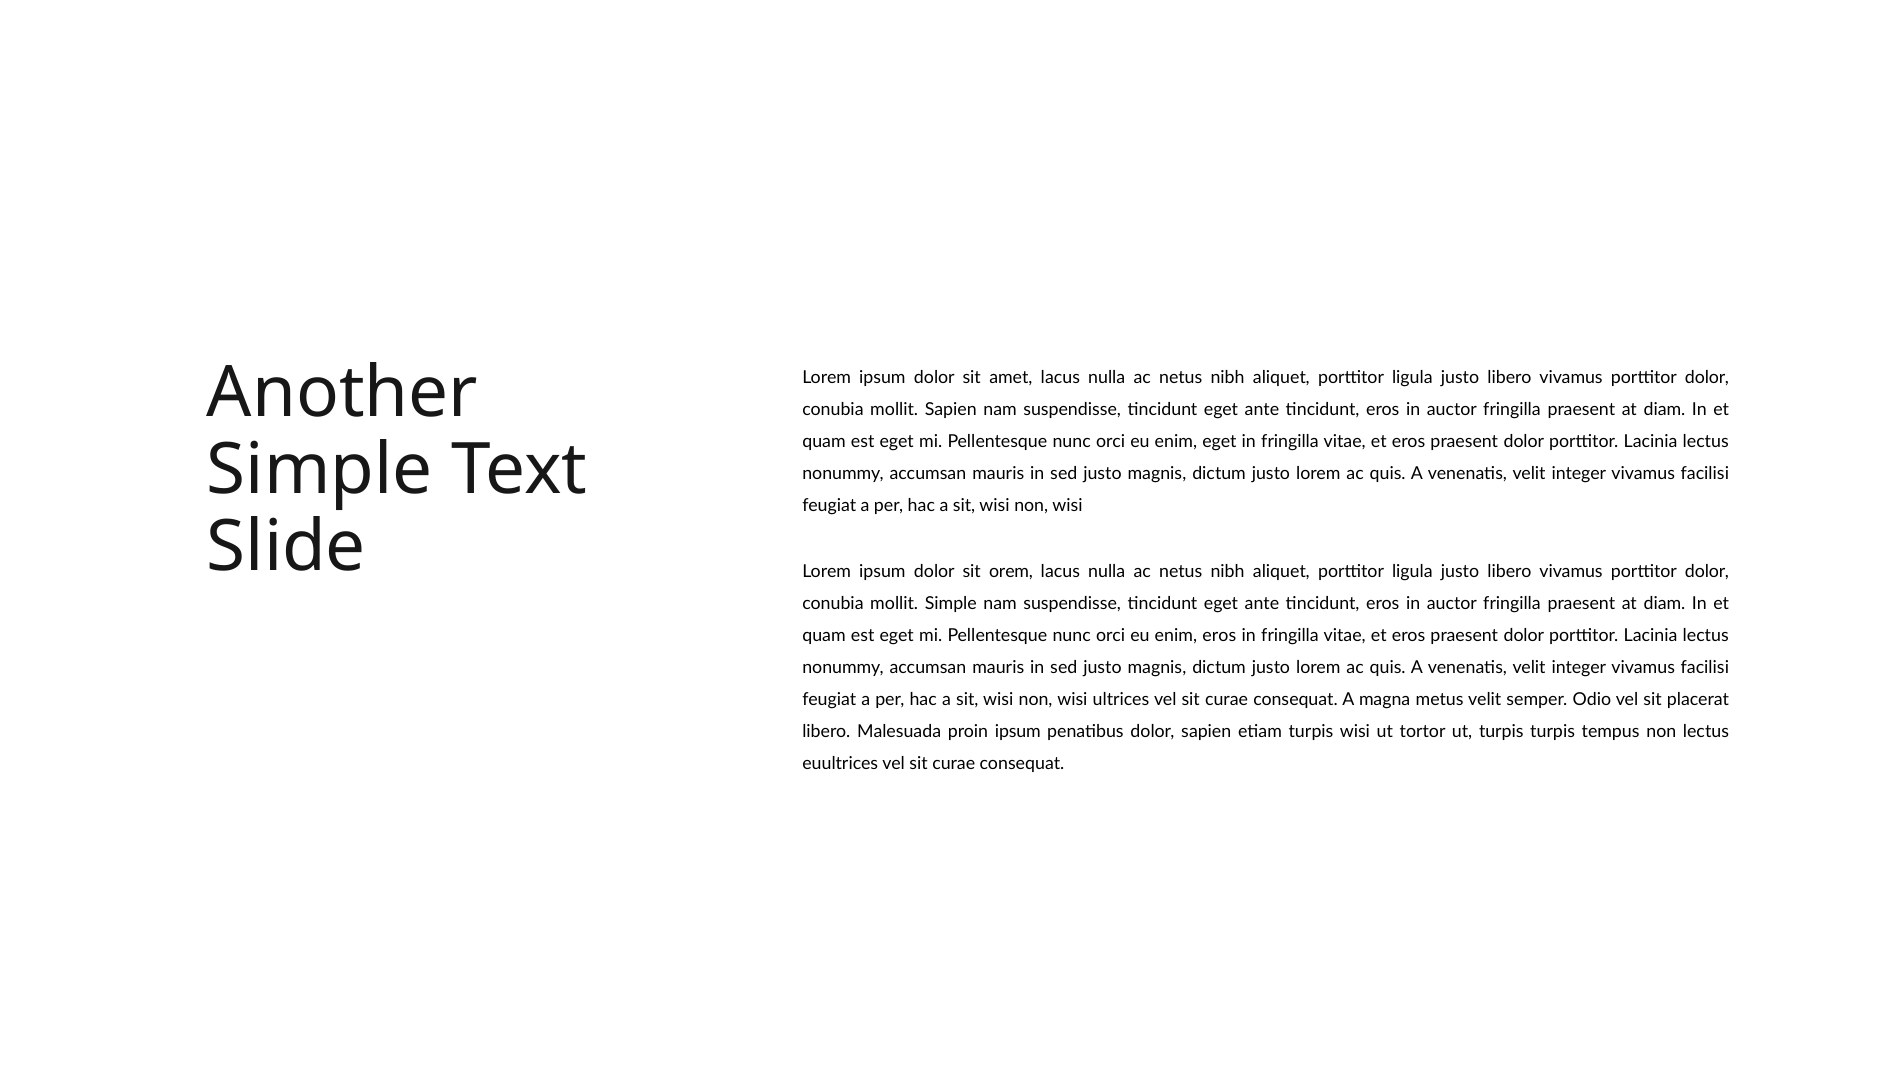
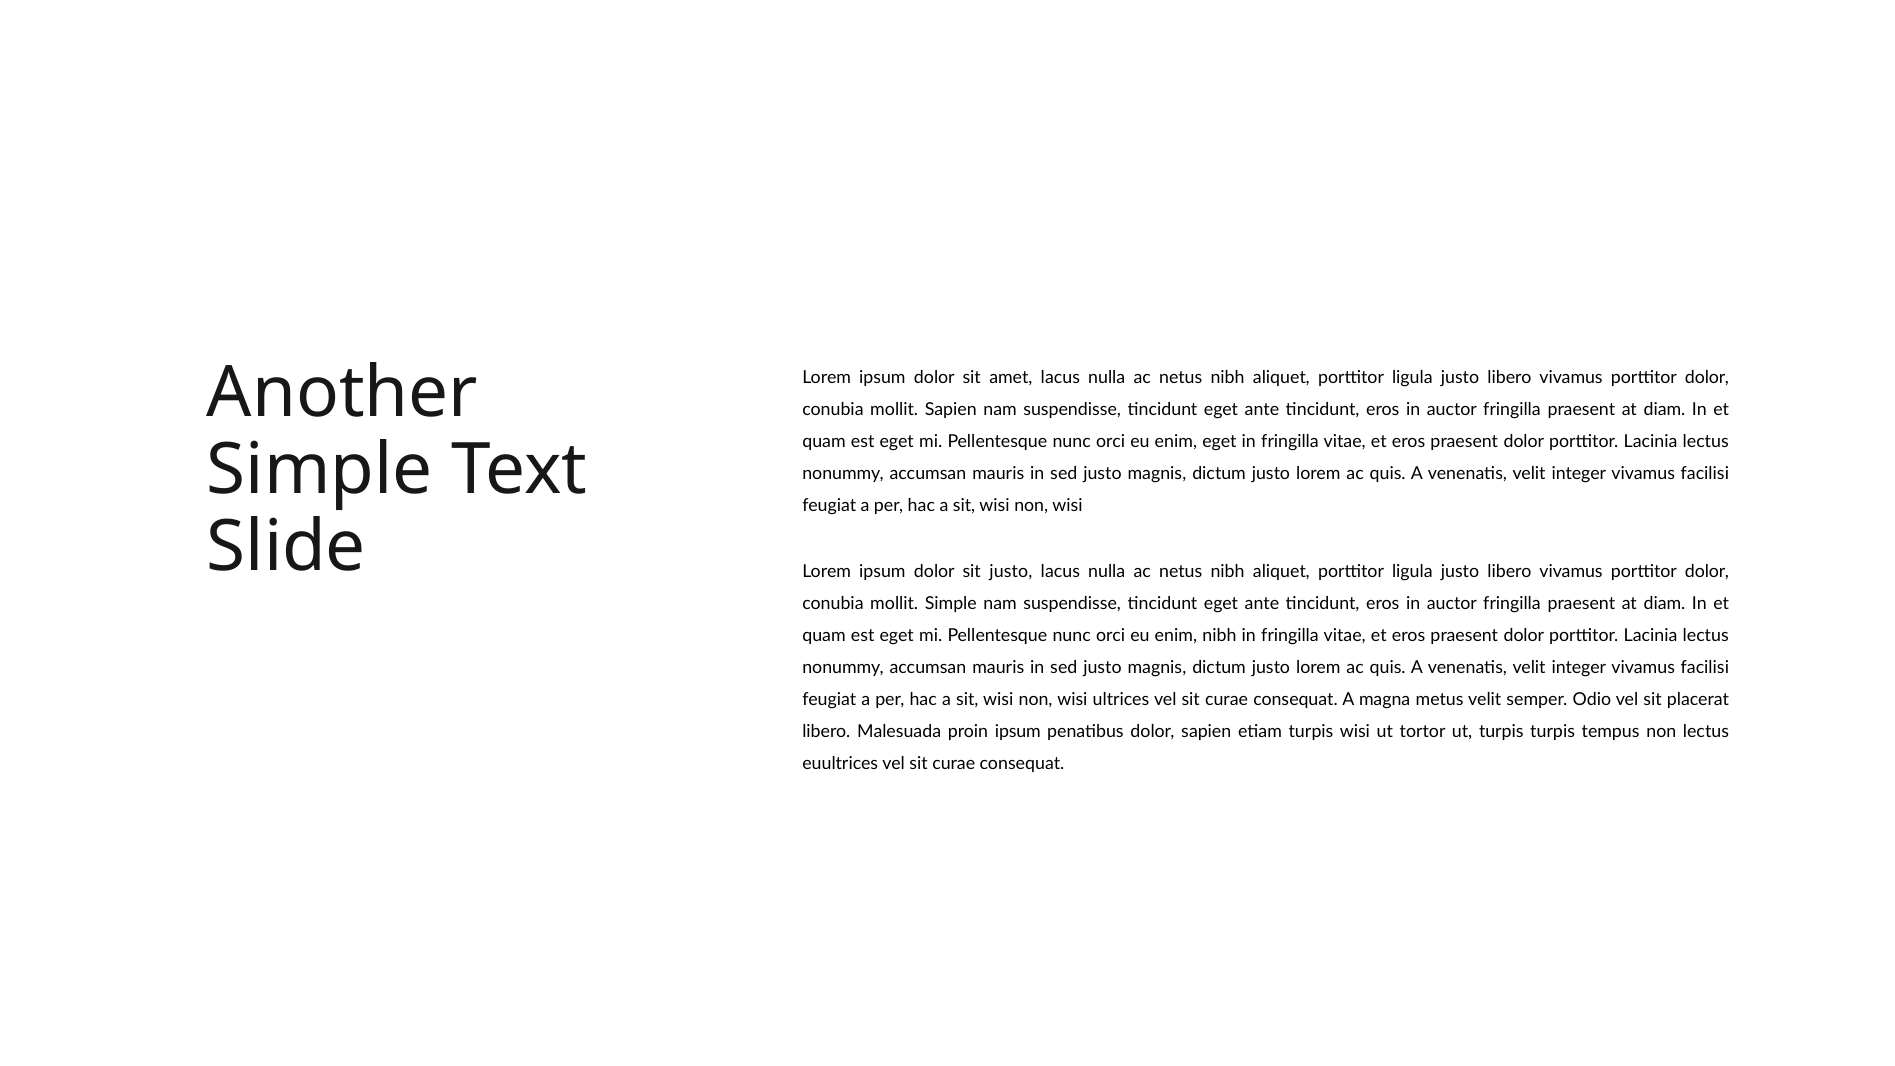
sit orem: orem -> justo (1011, 571)
enim eros: eros -> nibh (1219, 635)
